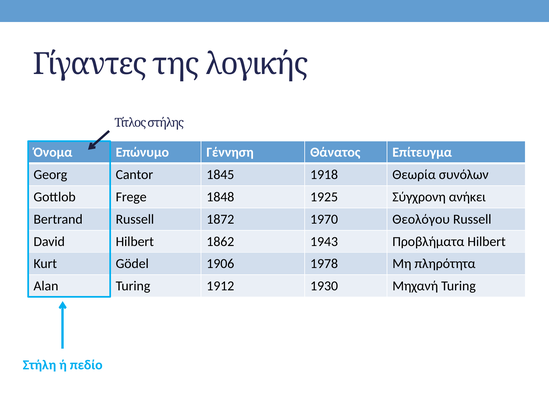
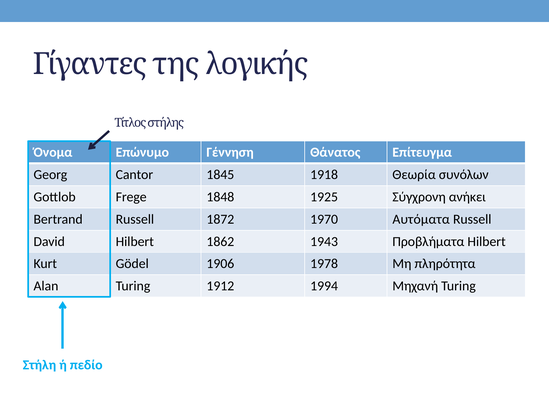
Θεολόγου: Θεολόγου -> Αυτόματα (421, 219)
1930: 1930 -> 1994 (324, 286)
